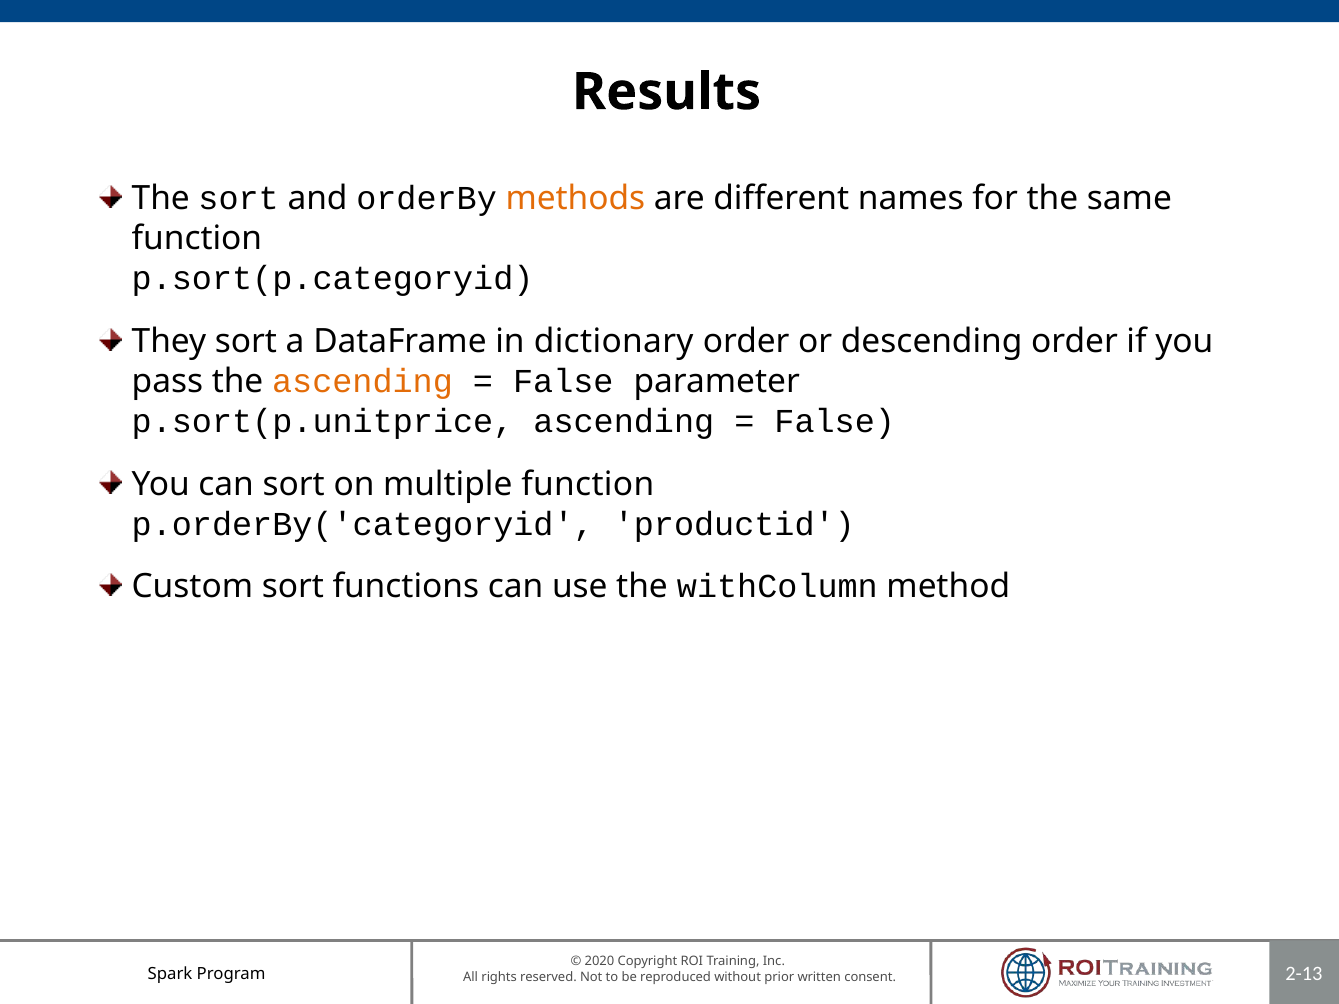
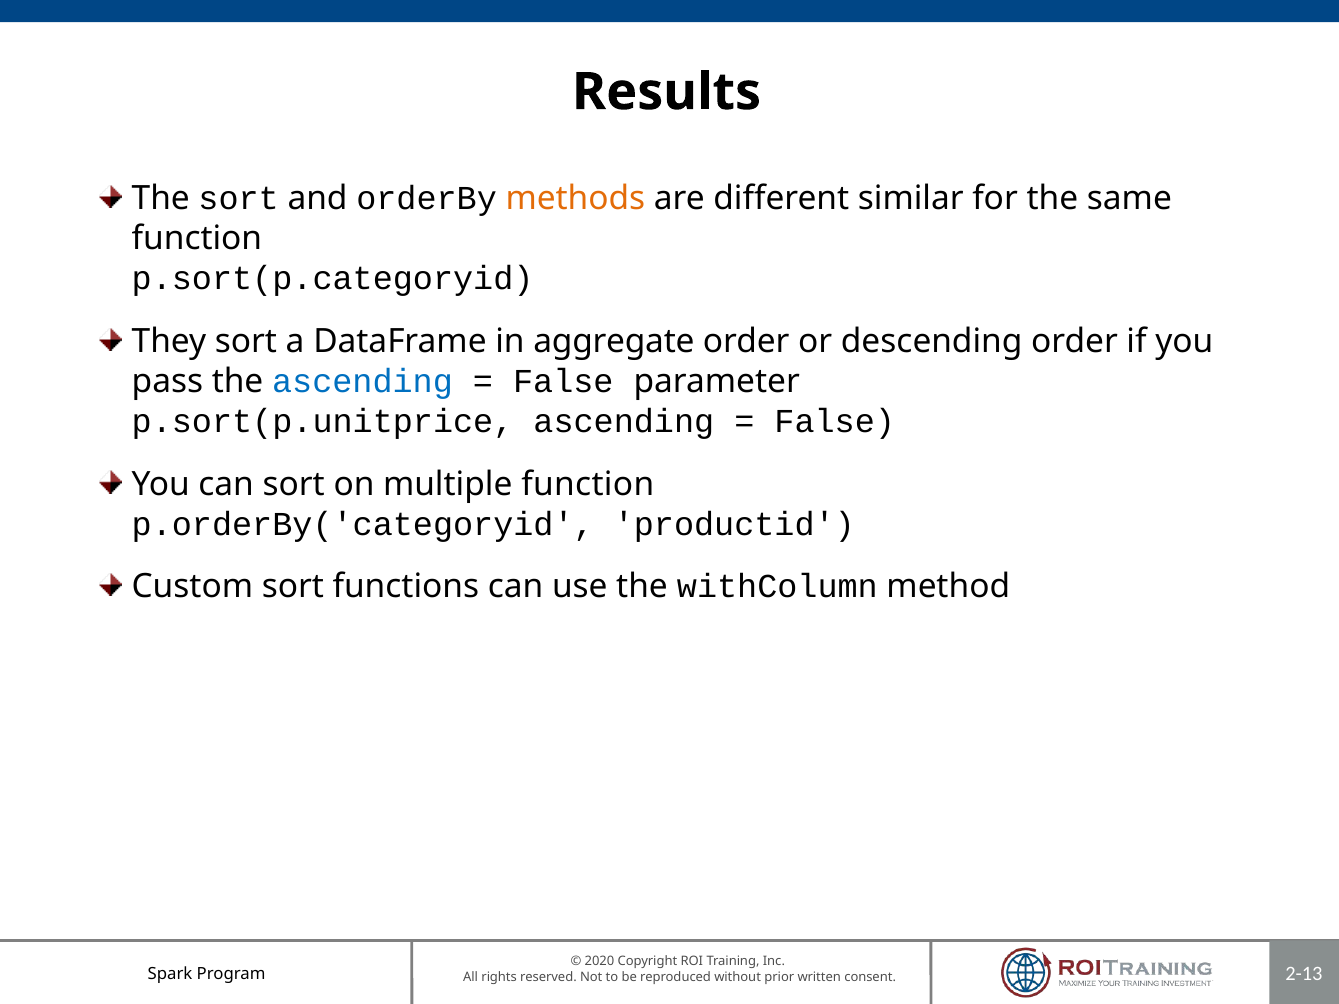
names: names -> similar (911, 199)
dictionary: dictionary -> aggregate (614, 341)
ascending colour: orange -> blue (363, 381)
